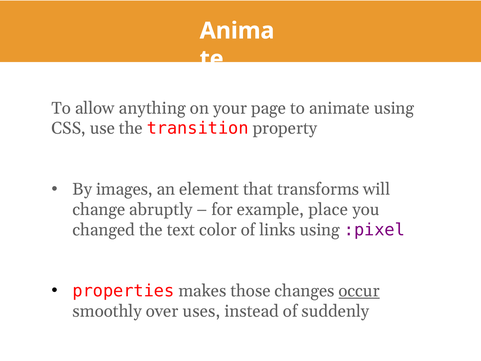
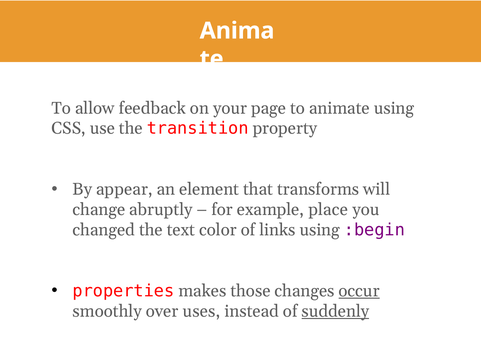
anything: anything -> feedback (152, 108)
images: images -> appear (124, 189)
:pixel: :pixel -> :begin (374, 230)
suddenly underline: none -> present (335, 311)
